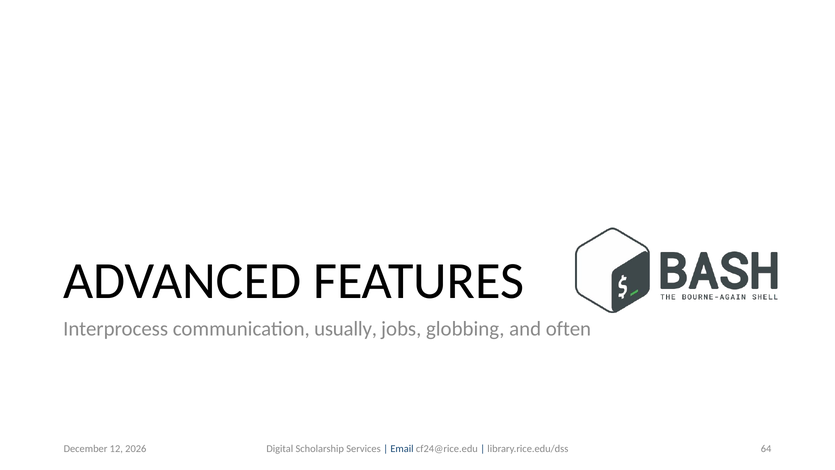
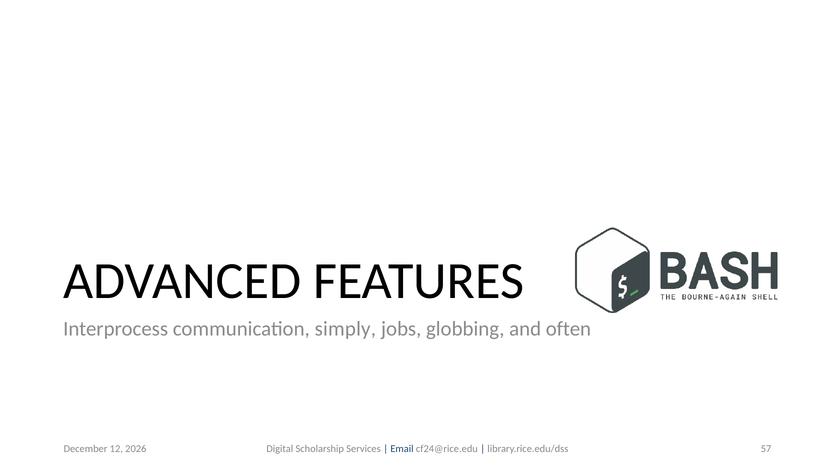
usually: usually -> simply (345, 329)
64: 64 -> 57 (766, 448)
